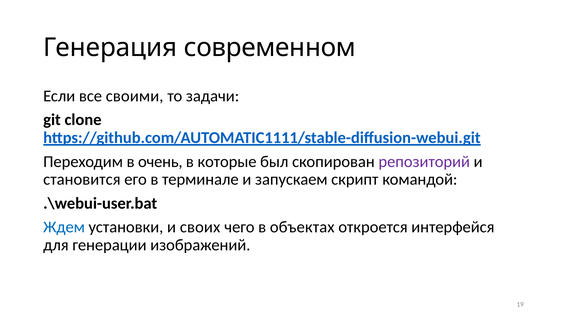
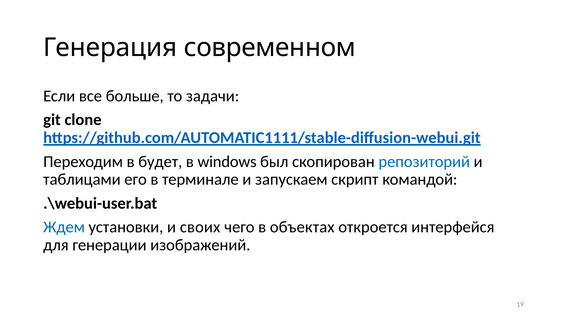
своими: своими -> больше (135, 96)
очень: очень -> будет (160, 162)
которые: которые -> windows (227, 162)
репозиторий colour: purple -> blue (424, 162)
становится: становится -> таблицами (82, 179)
